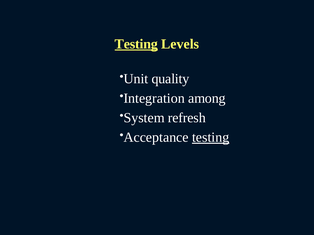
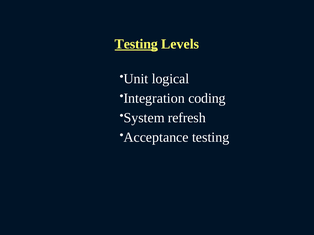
quality: quality -> logical (170, 79)
among: among -> coding (207, 98)
testing underline: present -> none (211, 138)
